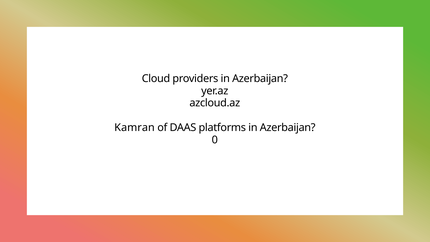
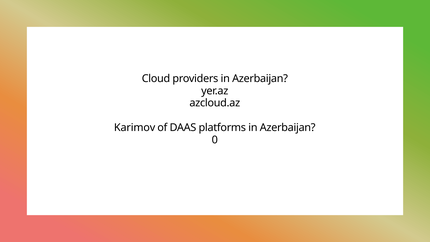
Kamran: Kamran -> Karimov (135, 127)
